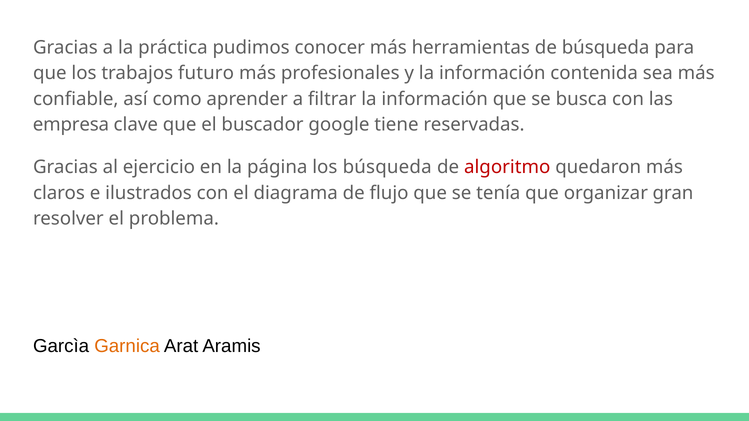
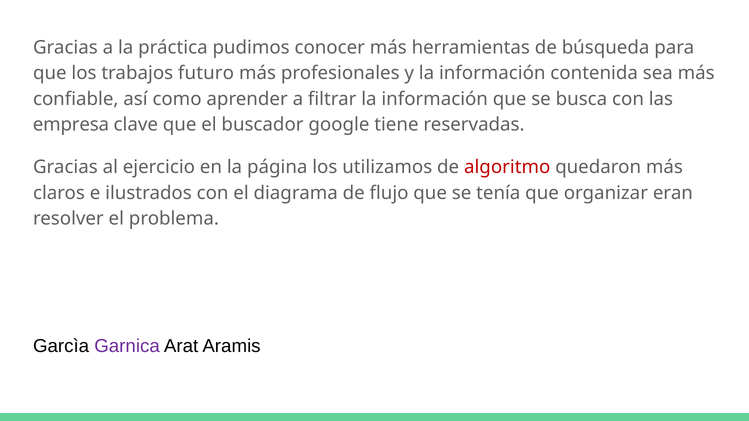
los búsqueda: búsqueda -> utilizamos (387, 167)
gran: gran -> eran (673, 193)
Garnica colour: orange -> purple (127, 346)
